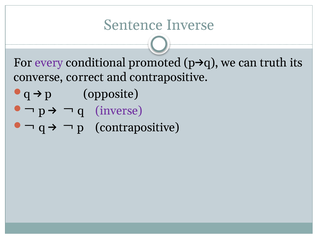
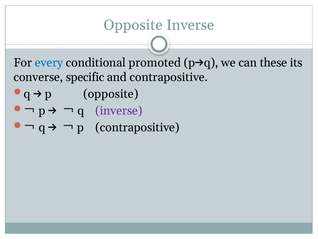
Sentence: Sentence -> Opposite (133, 25)
every colour: purple -> blue (49, 63)
truth: truth -> these (273, 63)
correct: correct -> specific (85, 77)
